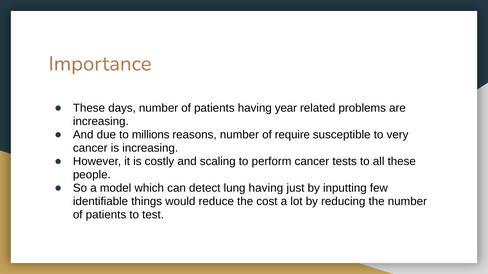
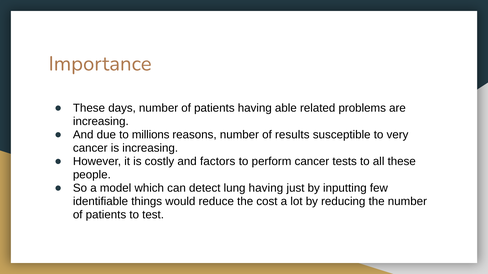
year: year -> able (286, 108)
require: require -> results (292, 135)
scaling: scaling -> factors (218, 162)
